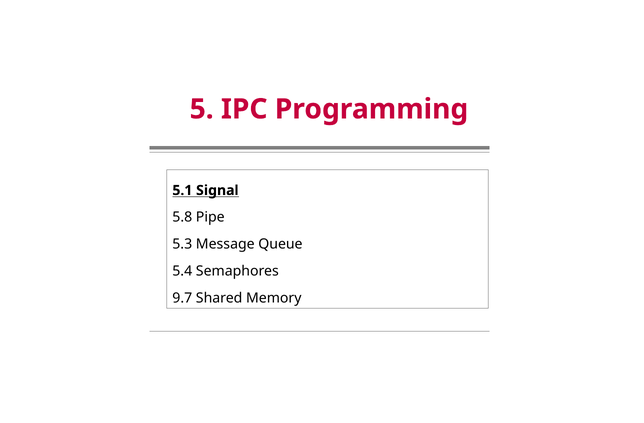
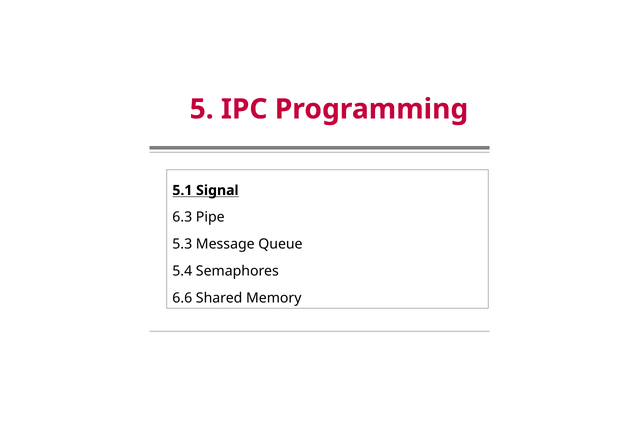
5.8: 5.8 -> 6.3 (182, 217)
9.7: 9.7 -> 6.6 (182, 298)
